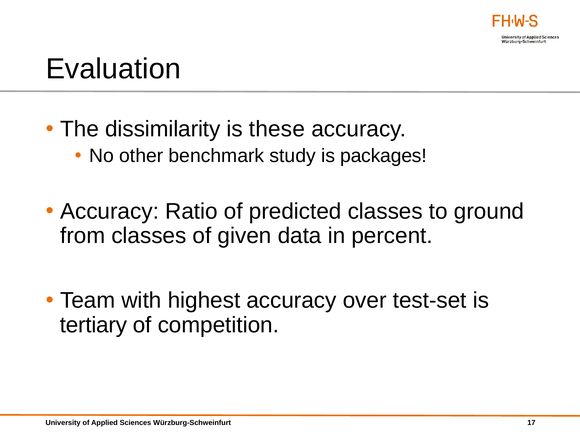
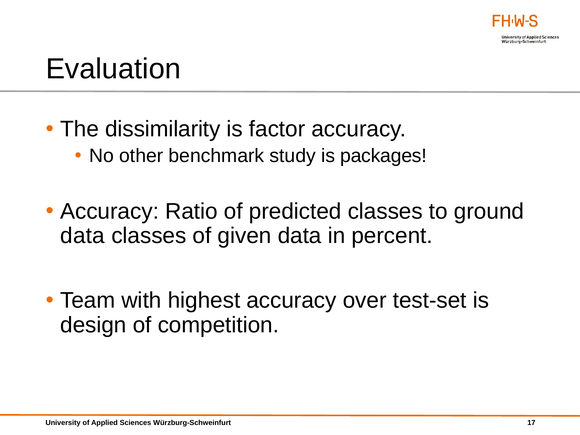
these: these -> factor (277, 129)
from: from -> data (83, 236)
tertiary: tertiary -> design (93, 325)
